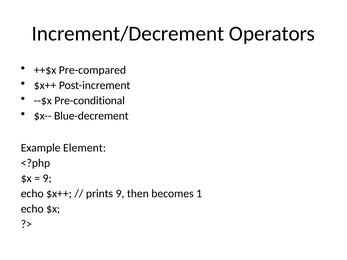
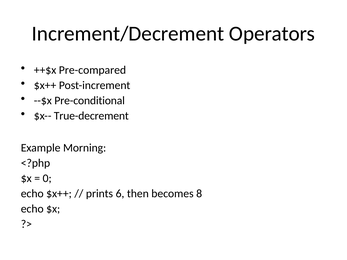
Blue-decrement: Blue-decrement -> True-decrement (91, 116)
Element: Element -> Morning (85, 148)
9: 9 -> 0 (47, 178)
prints 9: 9 -> 6 (120, 194)
1: 1 -> 8 (199, 194)
